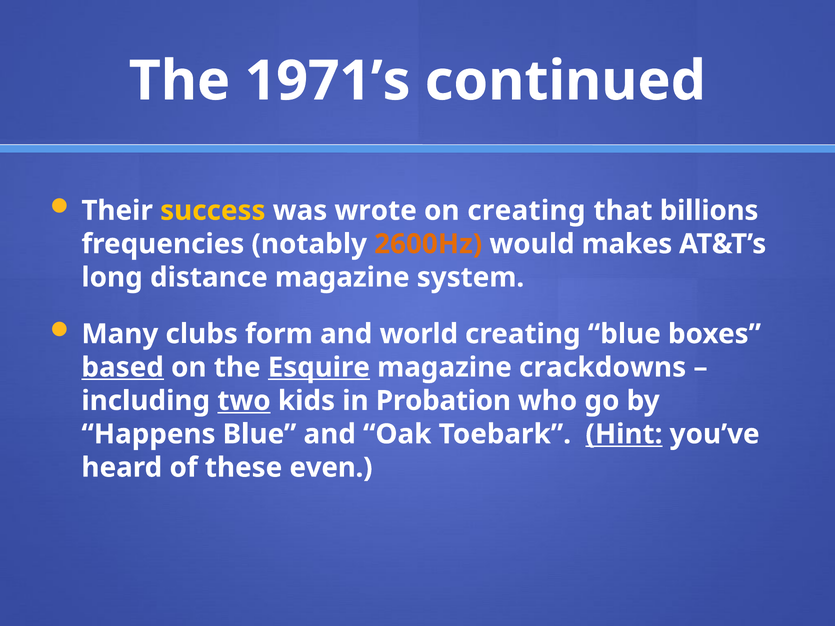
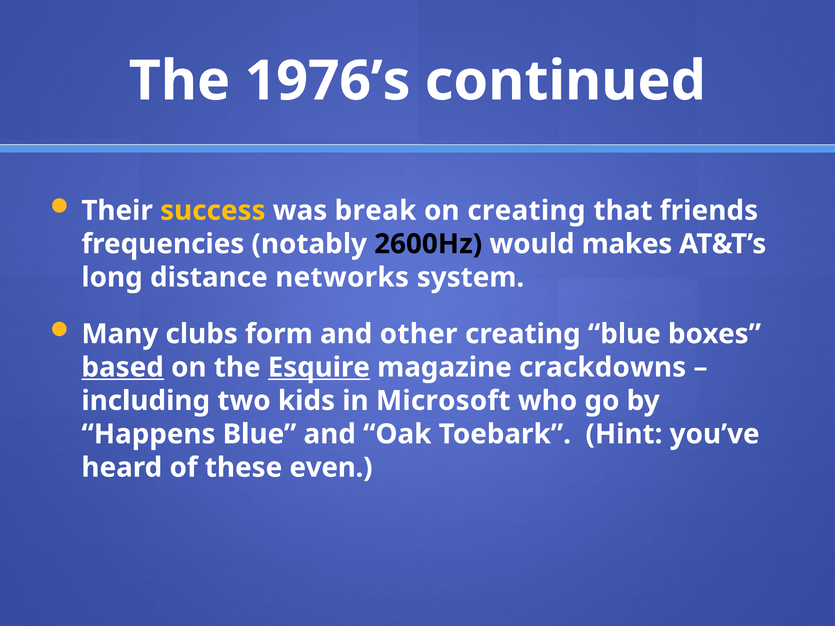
1971’s: 1971’s -> 1976’s (328, 81)
wrote: wrote -> break (375, 211)
billions: billions -> friends (709, 211)
2600Hz colour: orange -> black (428, 244)
distance magazine: magazine -> networks (342, 278)
world: world -> other (419, 334)
two underline: present -> none (244, 401)
Probation: Probation -> Microsoft (443, 401)
Hint underline: present -> none (624, 434)
